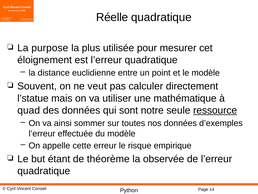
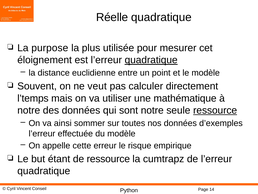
quadratique underline: none -> present (151, 60)
l’statue: l’statue -> l’temps (33, 98)
quad: quad -> notre (29, 110)
de théorème: théorème -> ressource (108, 159)
observée: observée -> cumtrapz (164, 159)
